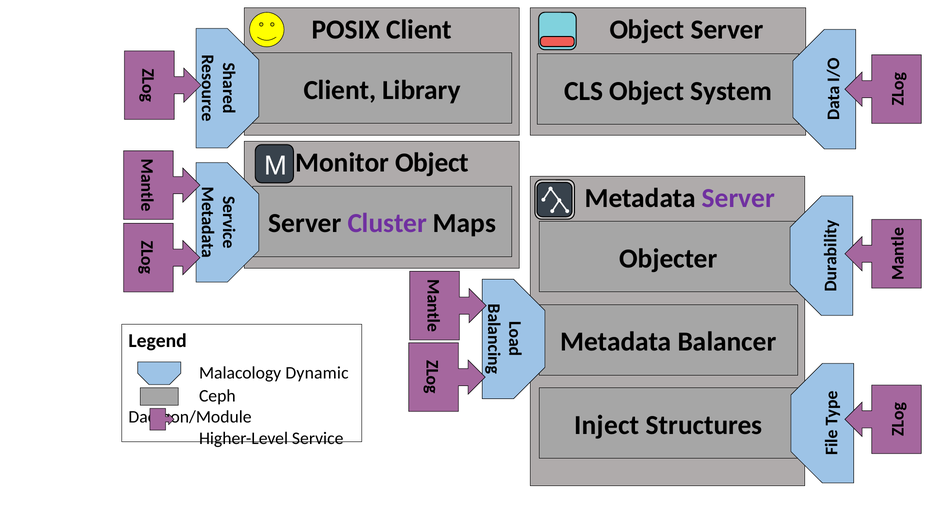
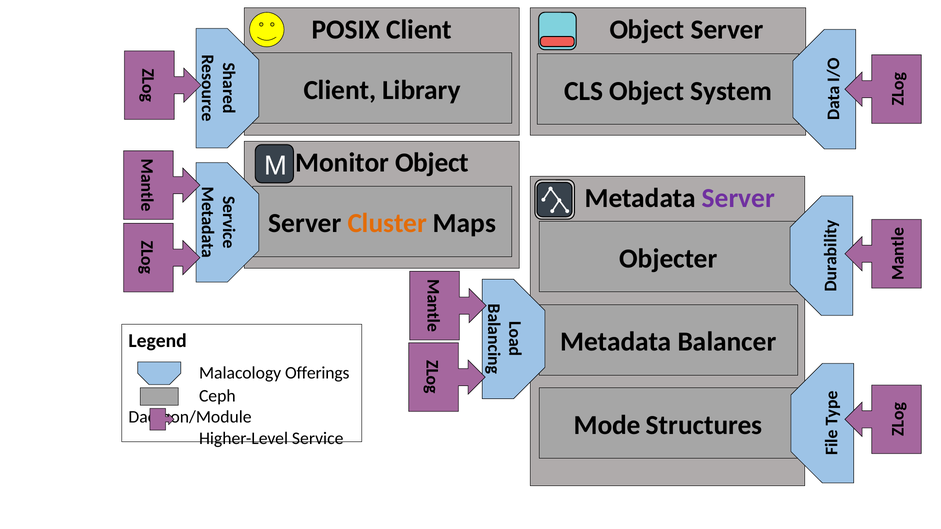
Cluster colour: purple -> orange (387, 223)
Dynamic: Dynamic -> Offerings (317, 373)
Inject: Inject -> Mode (607, 425)
